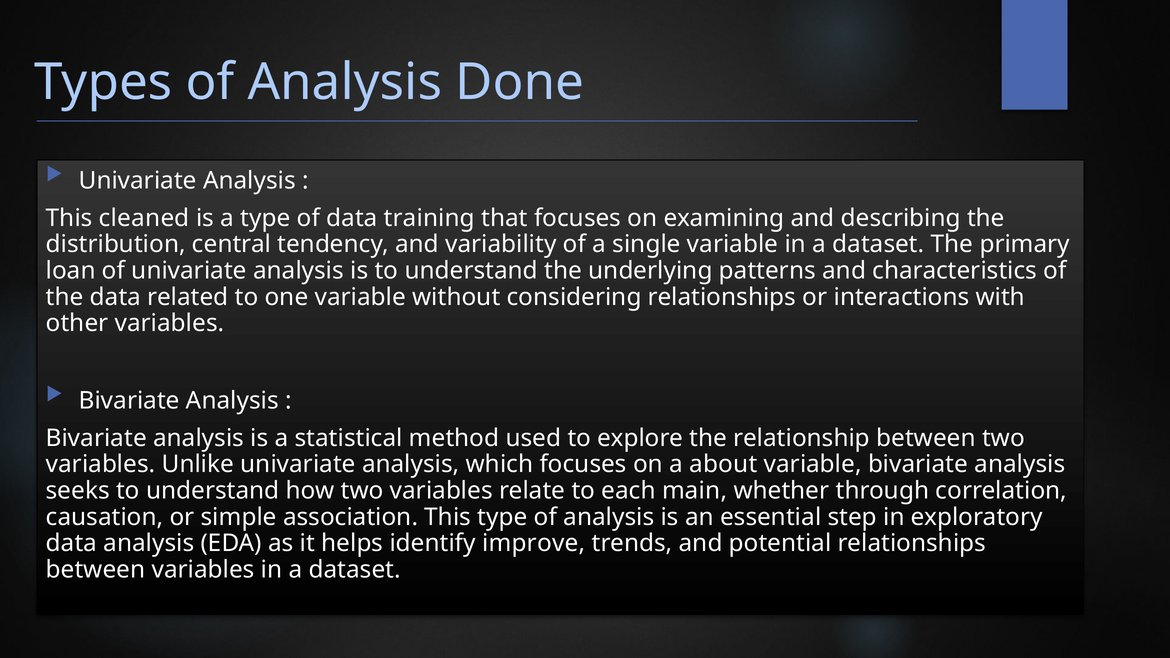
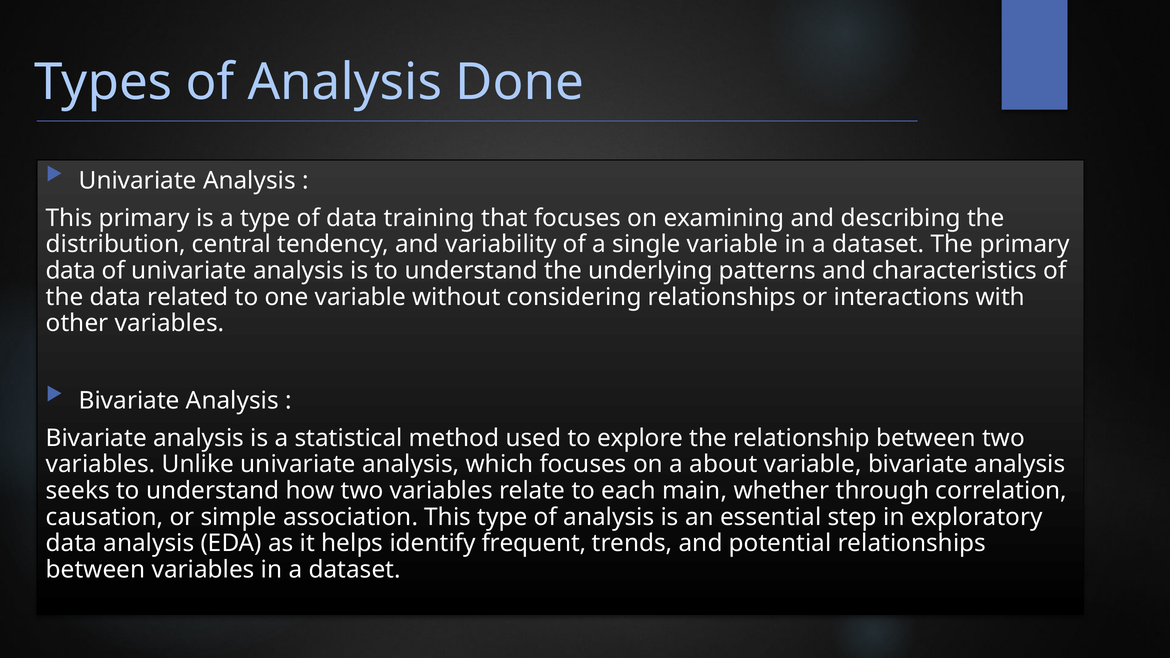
This cleaned: cleaned -> primary (144, 218)
loan: loan -> data (71, 271)
improve: improve -> frequent (534, 543)
